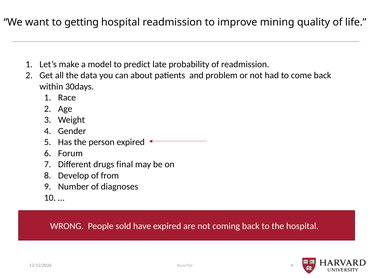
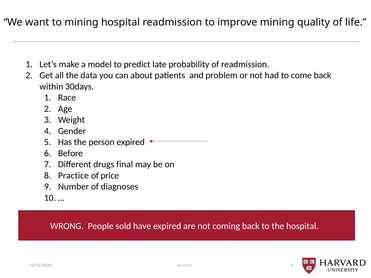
to getting: getting -> mining (82, 22)
Forum: Forum -> Before (70, 153)
Develop: Develop -> Practice (73, 176)
from: from -> price (110, 176)
